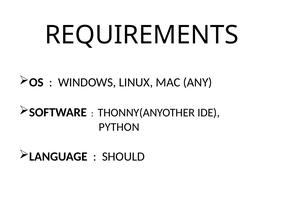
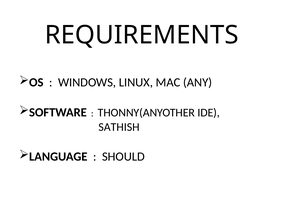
PYTHON: PYTHON -> SATHISH (119, 127)
